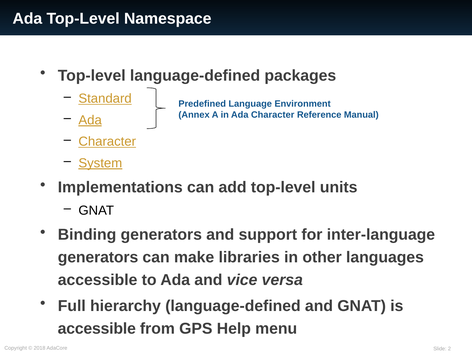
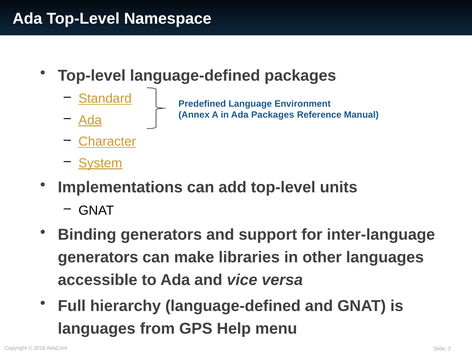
Ada Character: Character -> Packages (273, 115)
accessible: accessible -> languages (97, 329)
